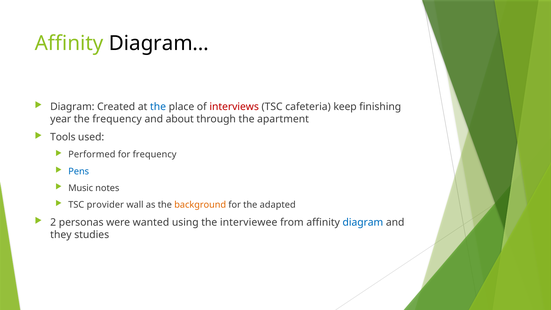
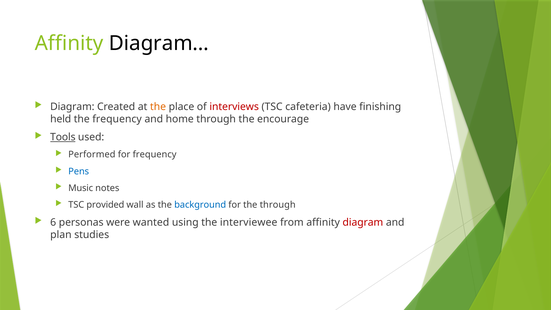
the colour: blue -> orange (158, 107)
keep: keep -> have (345, 107)
year: year -> held (61, 119)
about: about -> home (180, 119)
apartment: apartment -> encourage (283, 119)
Tools underline: none -> present (63, 137)
provider: provider -> provided (105, 205)
background colour: orange -> blue (200, 205)
the adapted: adapted -> through (278, 205)
2: 2 -> 6 (53, 222)
diagram colour: blue -> red (363, 222)
they: they -> plan (61, 235)
